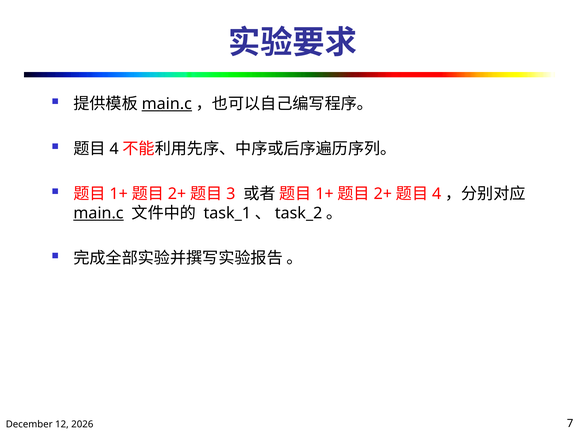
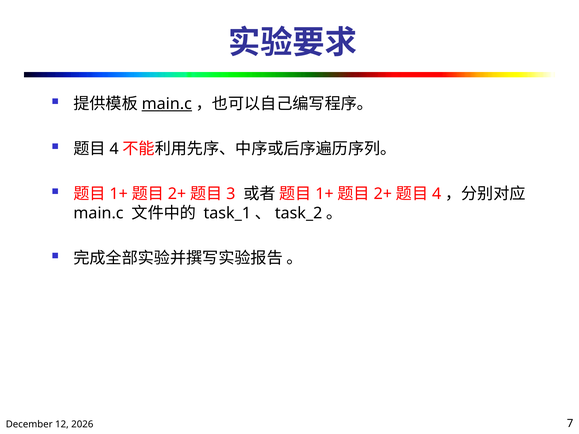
main.c underline: present -> none (98, 213)
